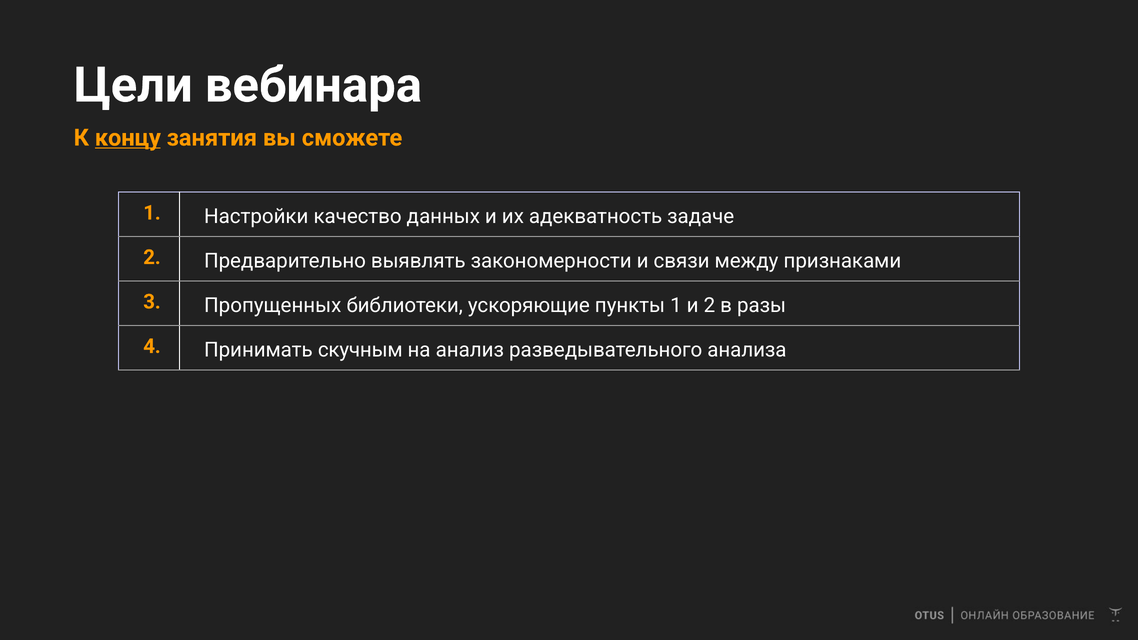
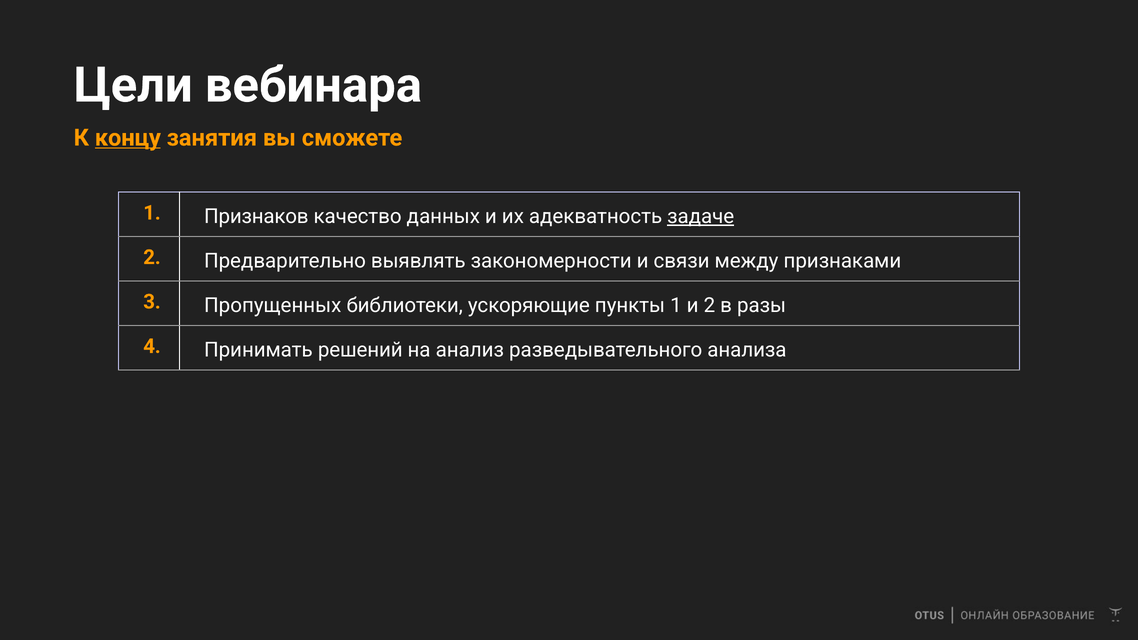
Настройки: Настройки -> Признаков (256, 216)
задаче underline: none -> present (701, 216)
скучным: скучным -> решений (360, 350)
